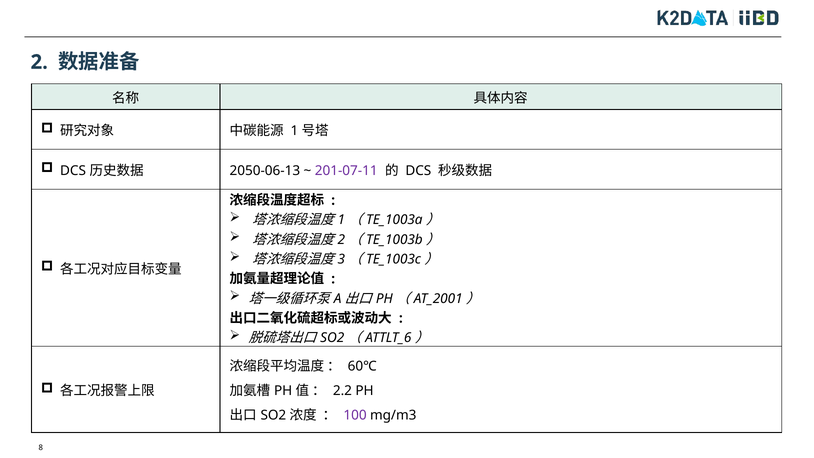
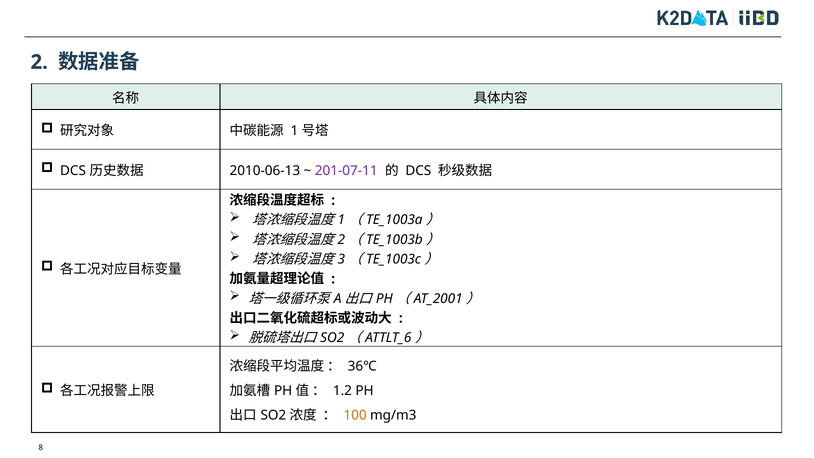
2050-06-13: 2050-06-13 -> 2010-06-13 (265, 171)
60℃: 60℃ -> 36℃ (362, 366)
2.2: 2.2 -> 1.2 (342, 391)
100 colour: purple -> orange (355, 415)
